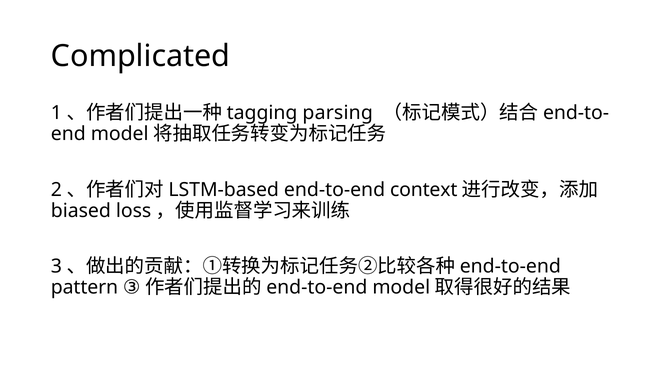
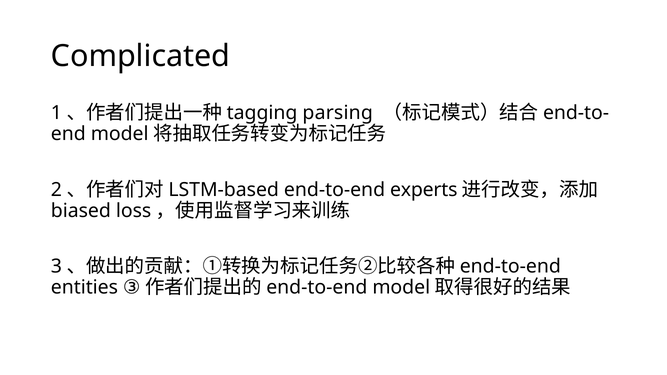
context: context -> experts (424, 190)
pattern: pattern -> entities (84, 288)
